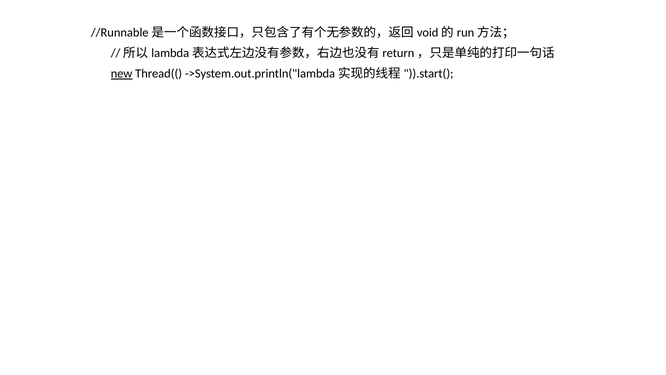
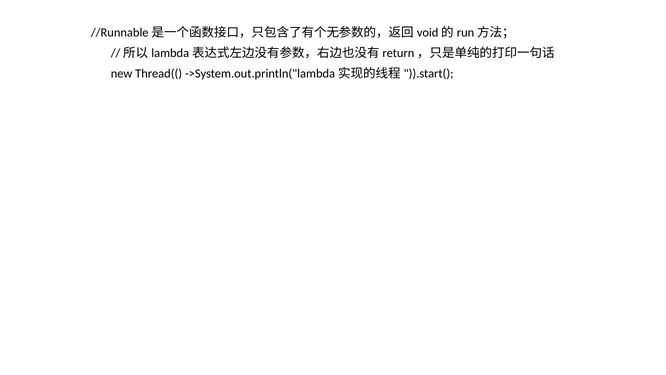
new underline: present -> none (122, 74)
